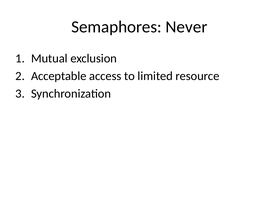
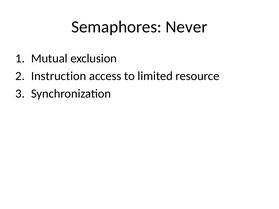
Acceptable: Acceptable -> Instruction (59, 76)
